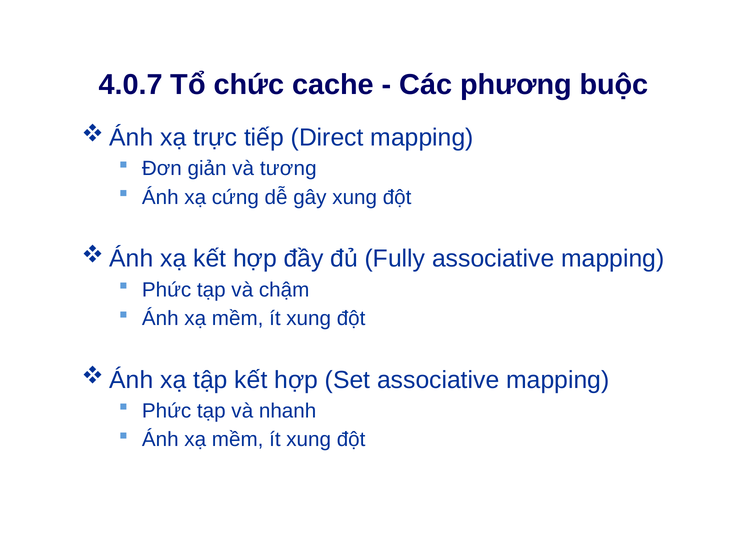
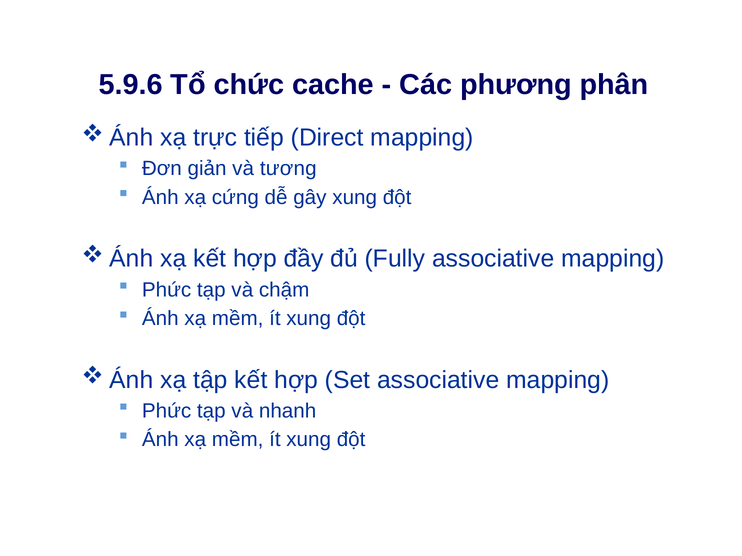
4.0.7: 4.0.7 -> 5.9.6 (131, 85)
buộc: buộc -> phân (614, 85)
